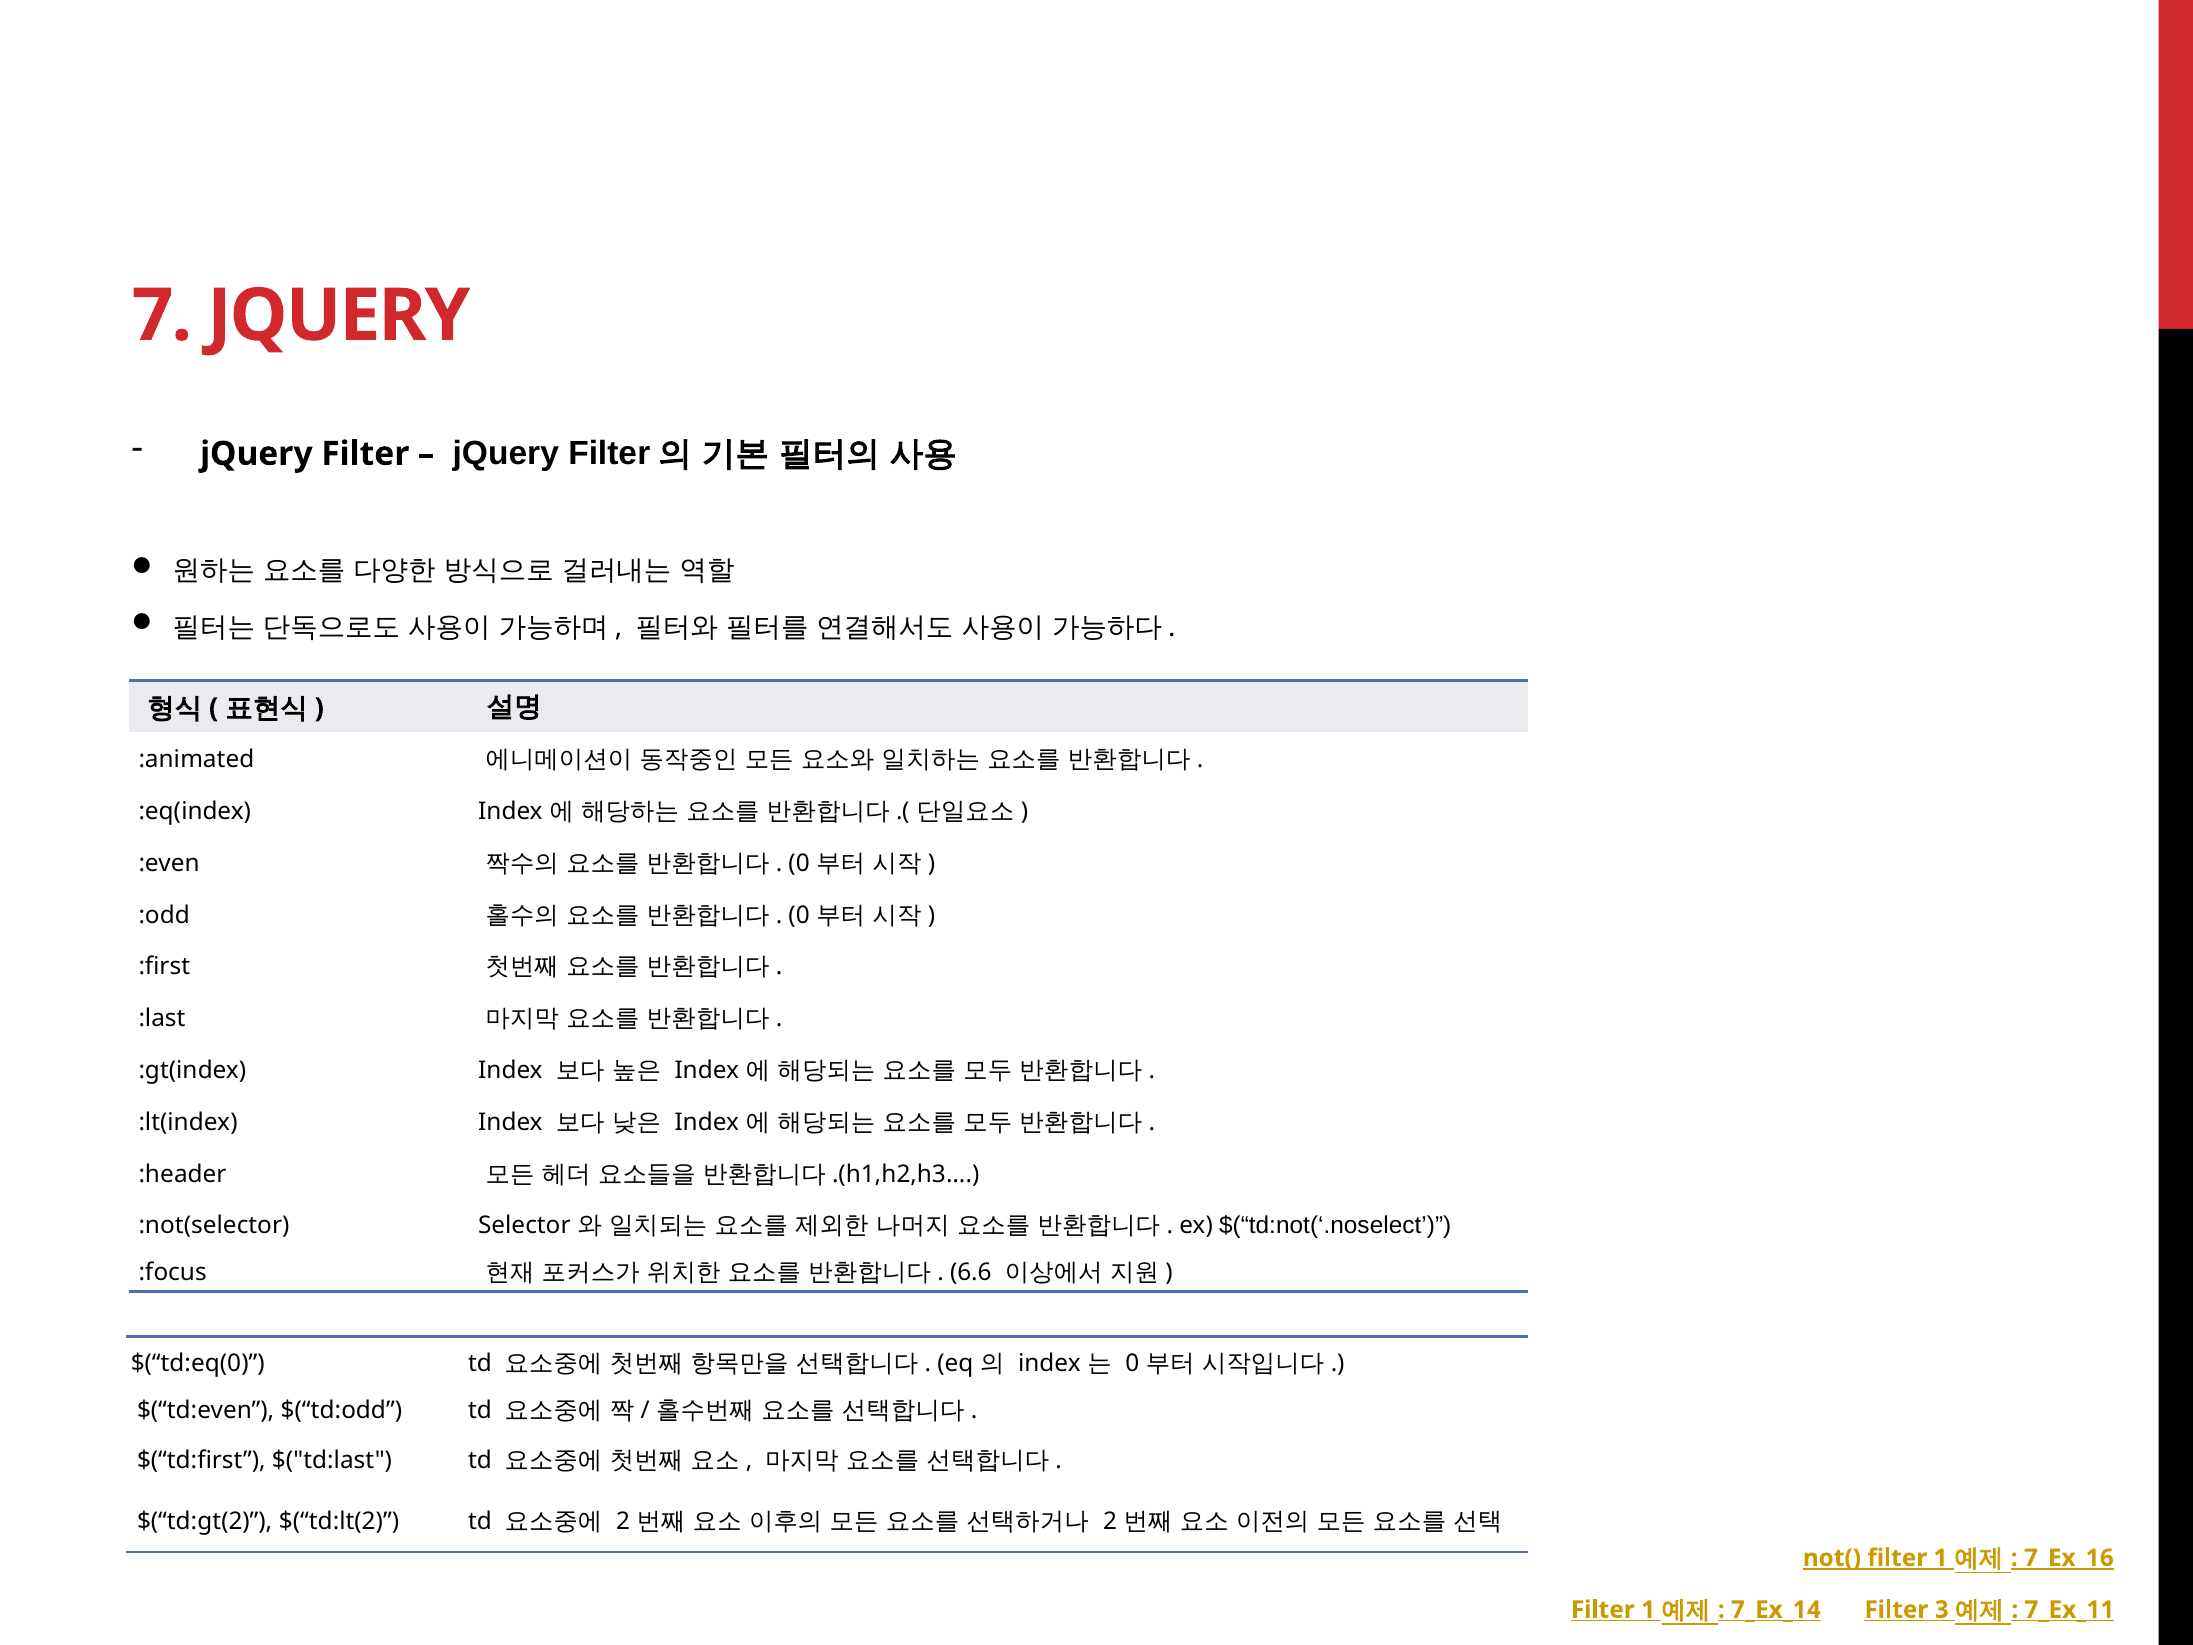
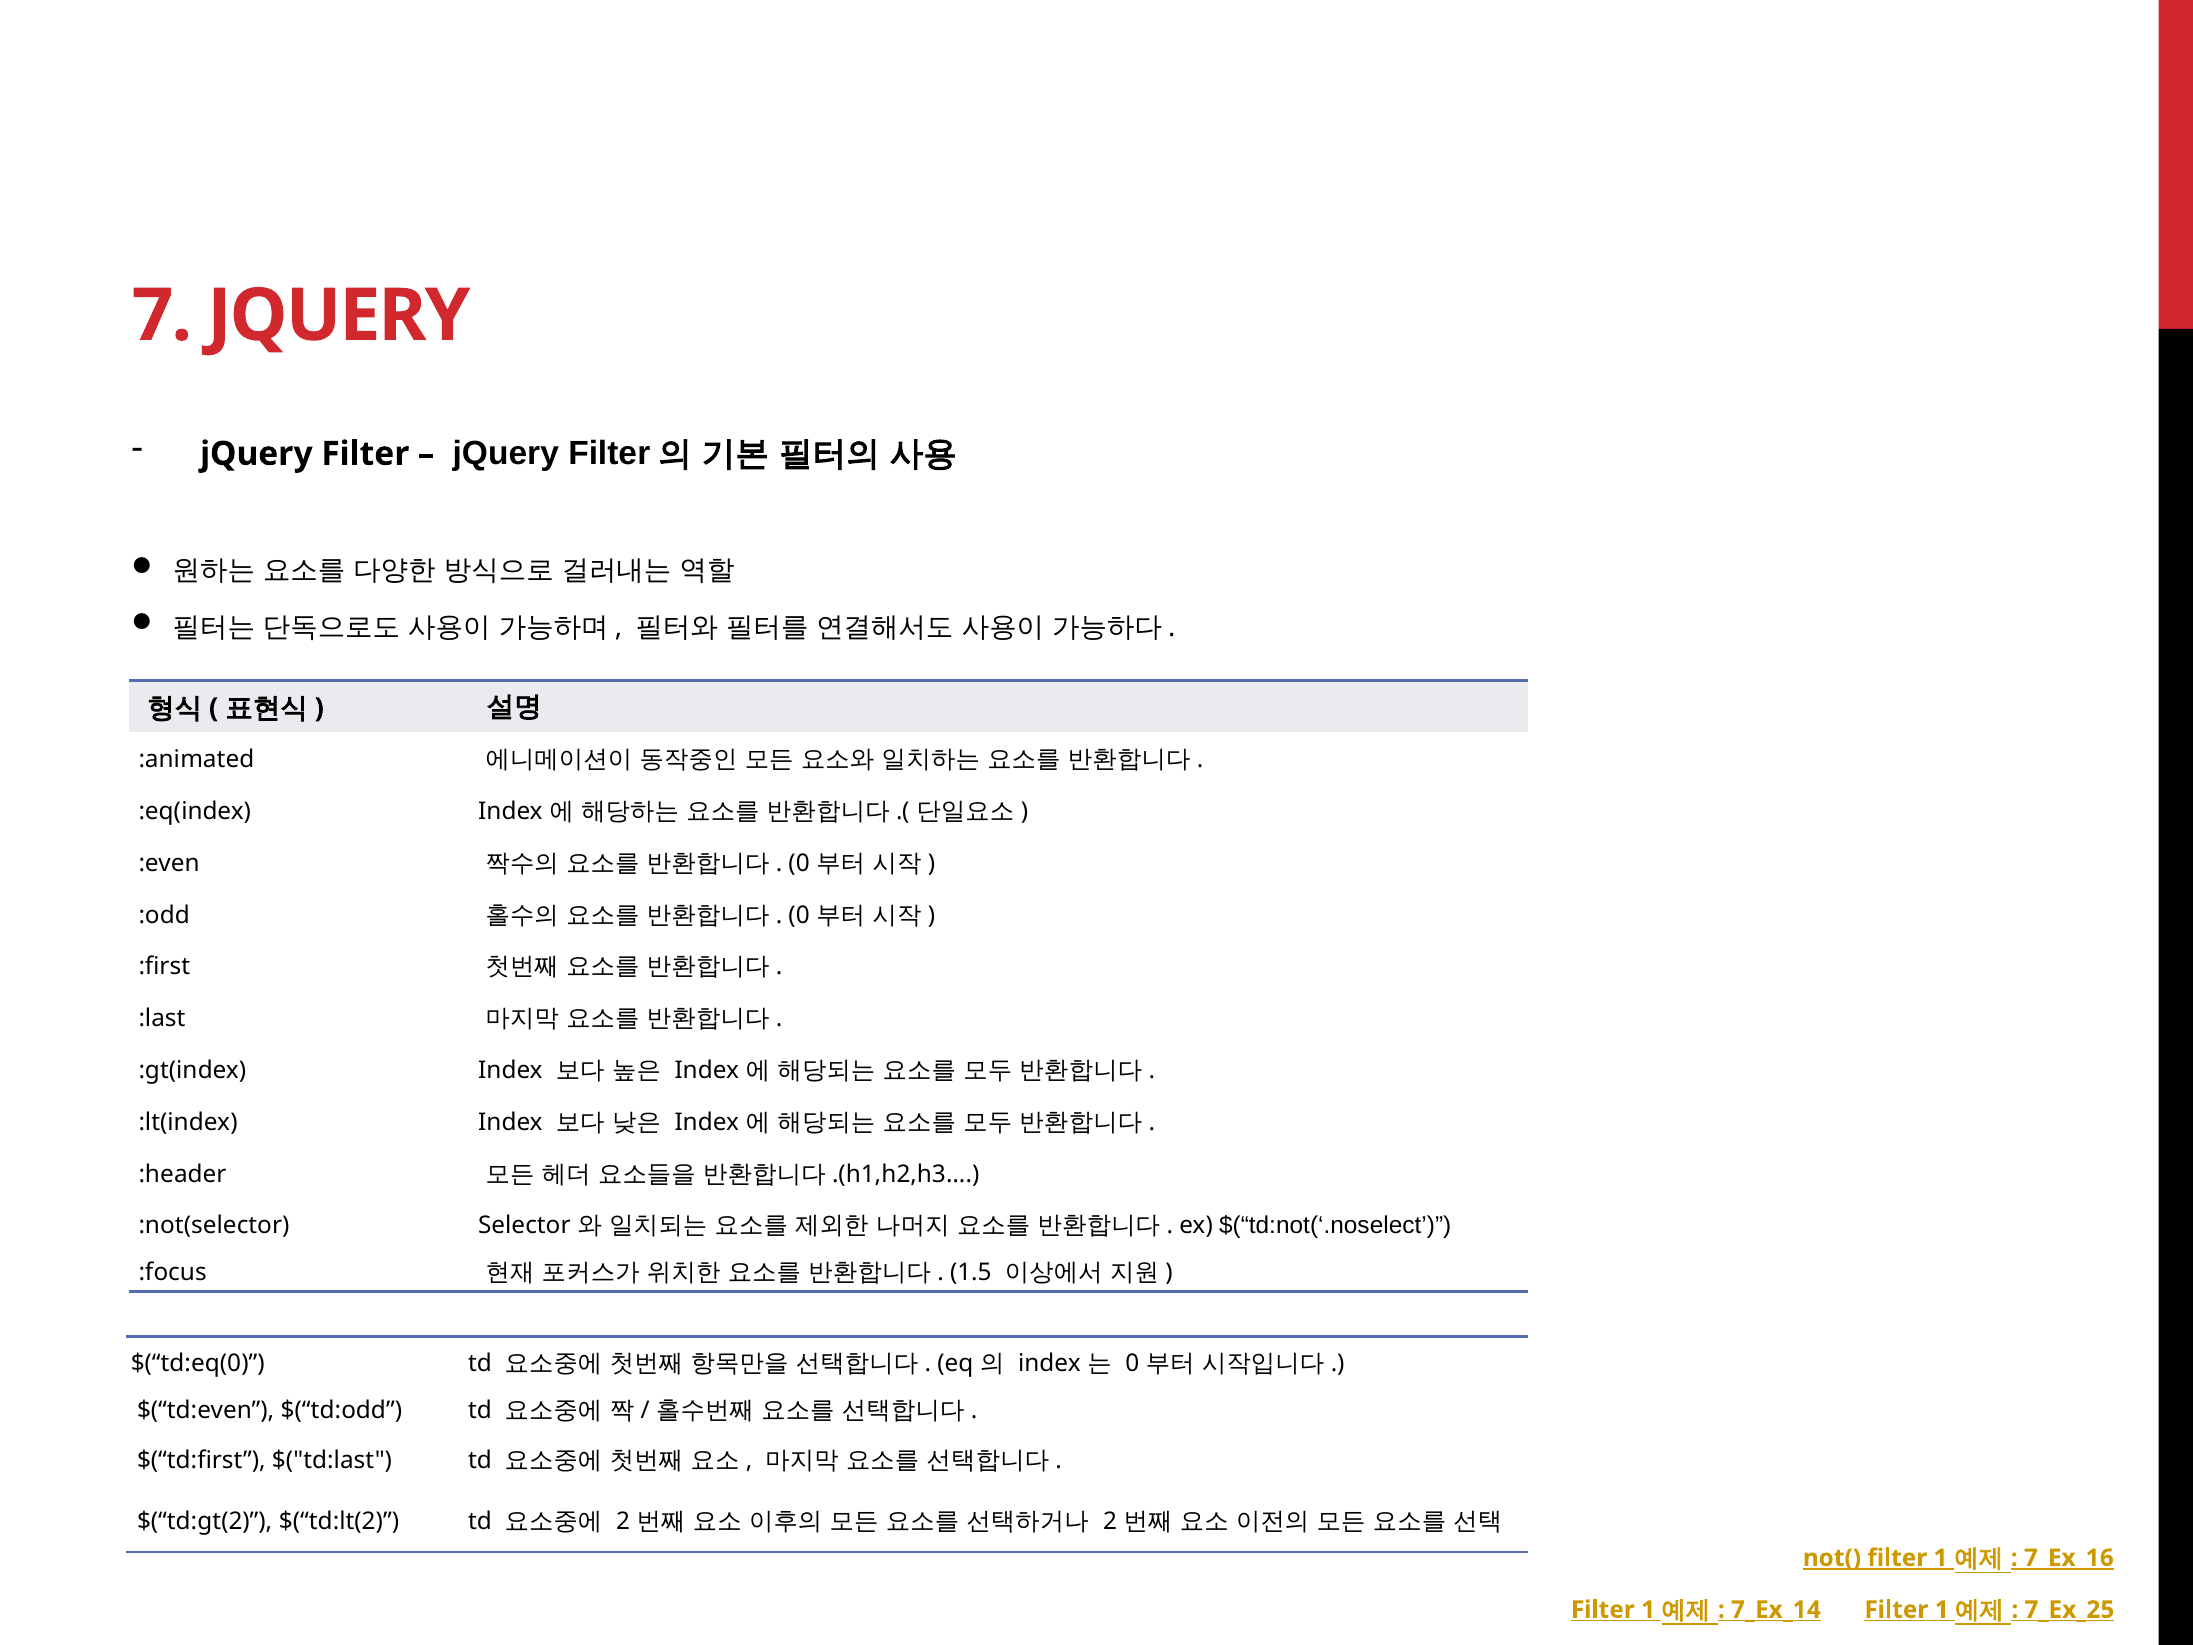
6.6: 6.6 -> 1.5 (971, 1272)
7_Ex_14 Filter 3: 3 -> 1 (1942, 1610)
7_Ex_11: 7_Ex_11 -> 7_Ex_25 (2069, 1610)
